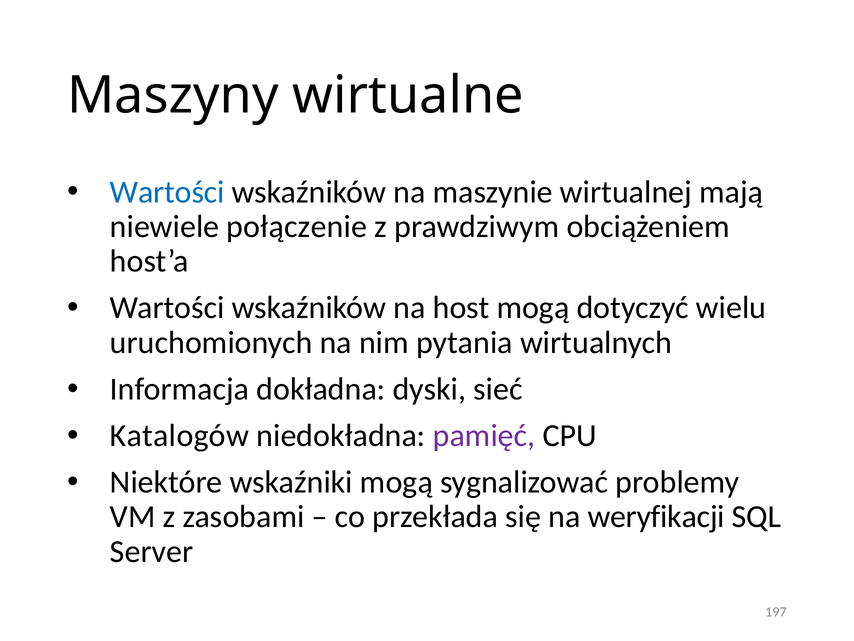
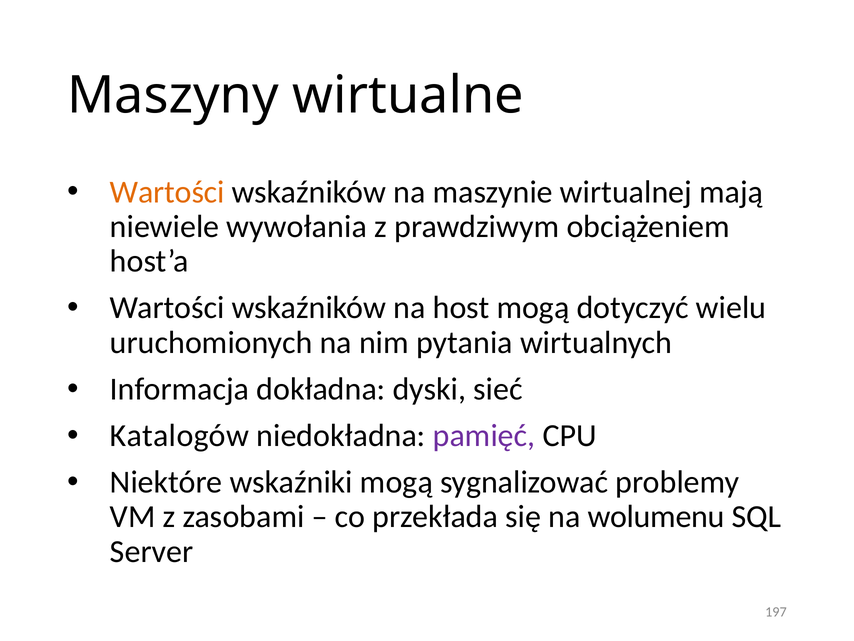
Wartości colour: blue -> orange (167, 192)
połączenie: połączenie -> wywołania (297, 227)
weryfikacji: weryfikacji -> wolumenu (656, 516)
